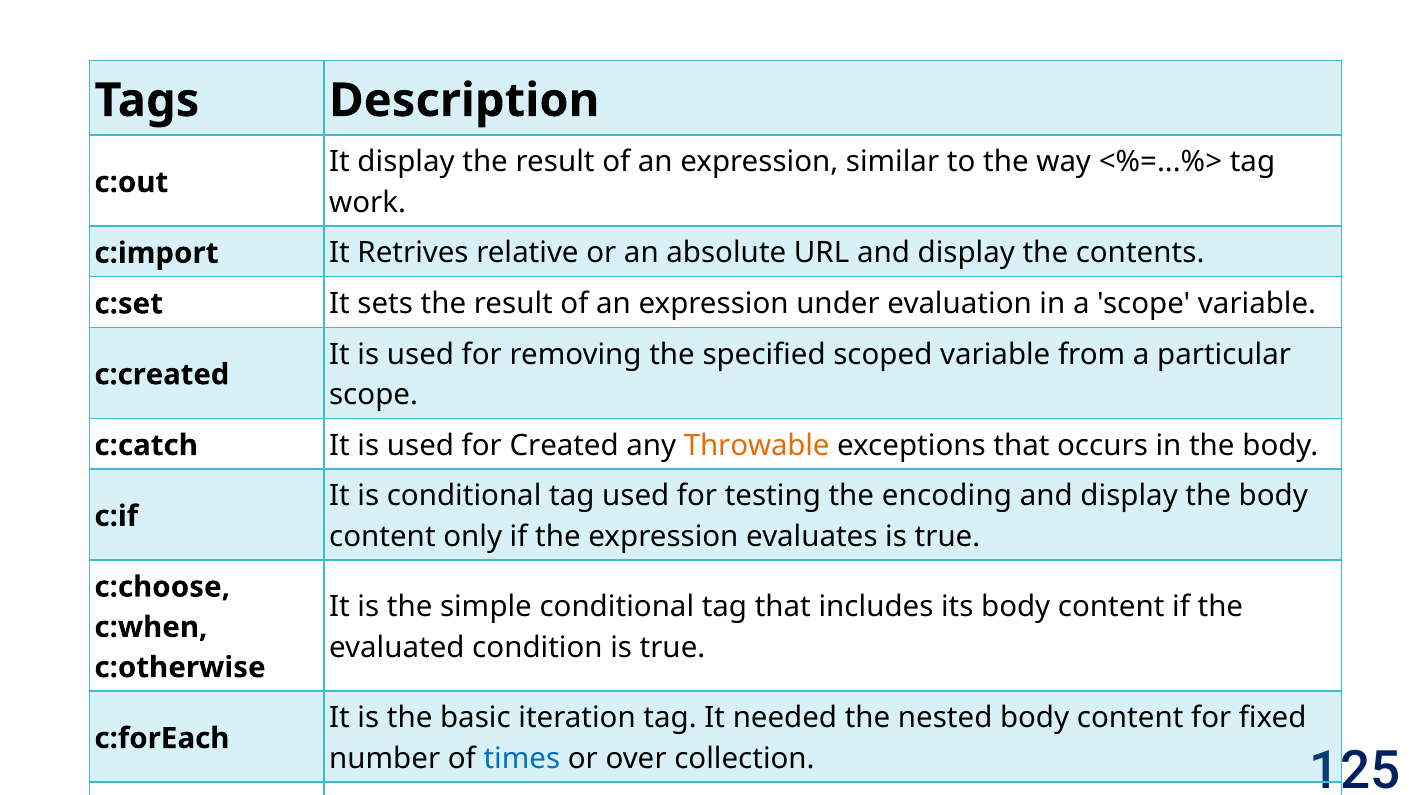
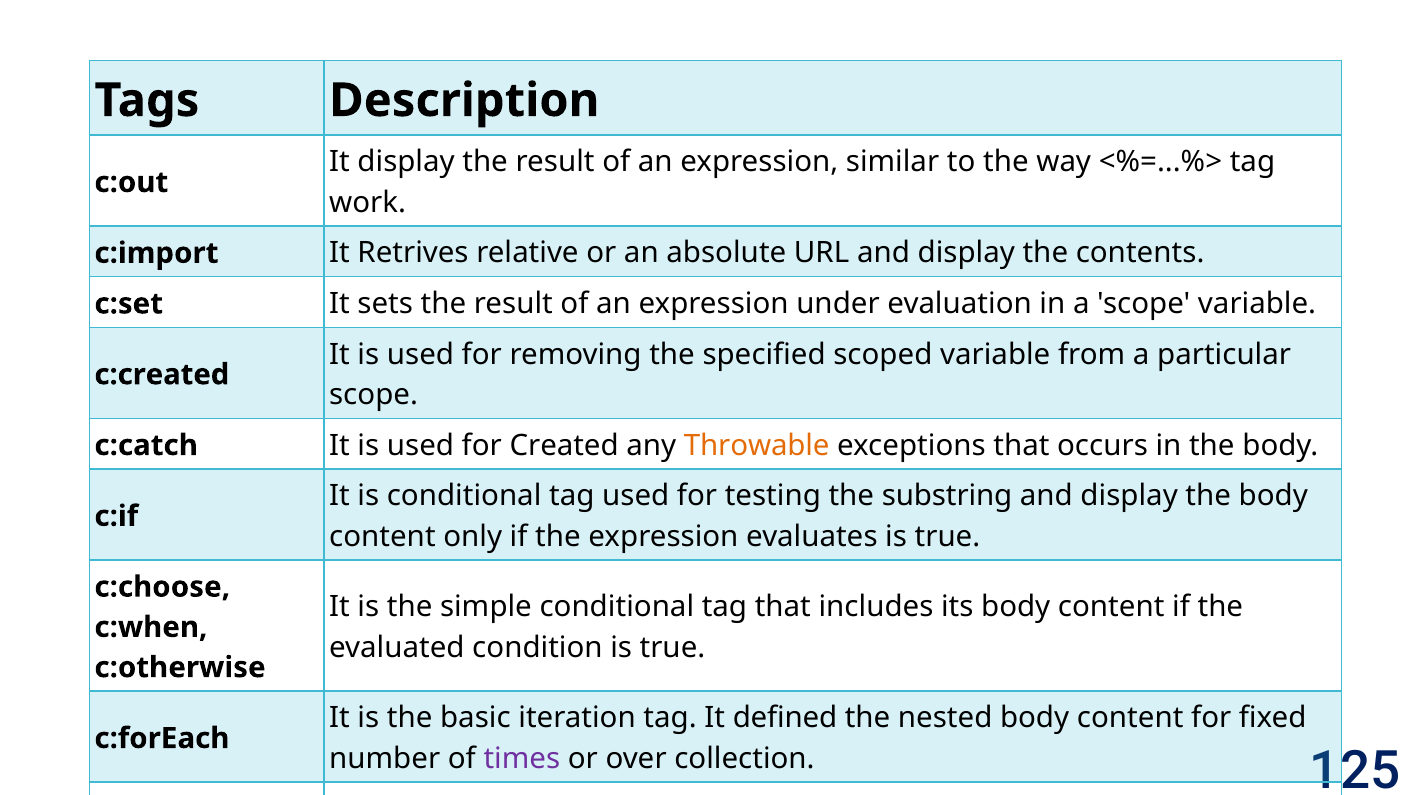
encoding: encoding -> substring (947, 496)
needed: needed -> defined (785, 719)
times colour: blue -> purple (522, 759)
